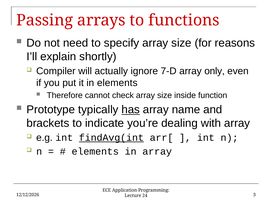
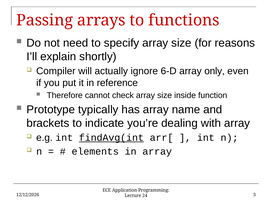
7-D: 7-D -> 6-D (169, 71)
in elements: elements -> reference (117, 83)
has underline: present -> none (131, 110)
